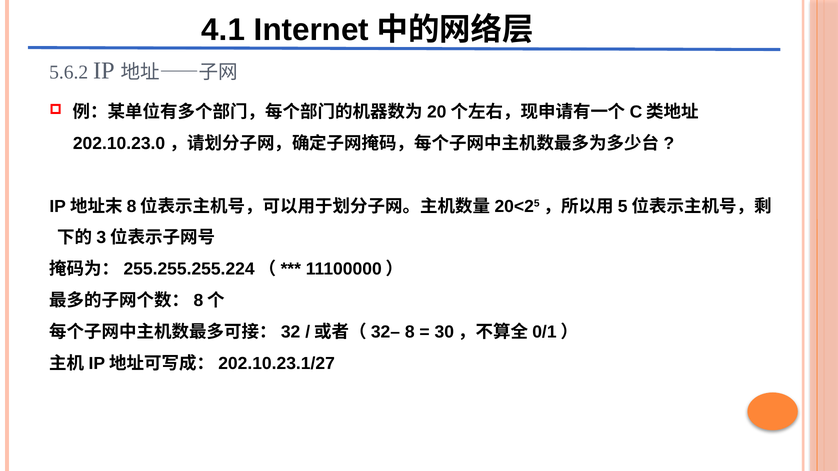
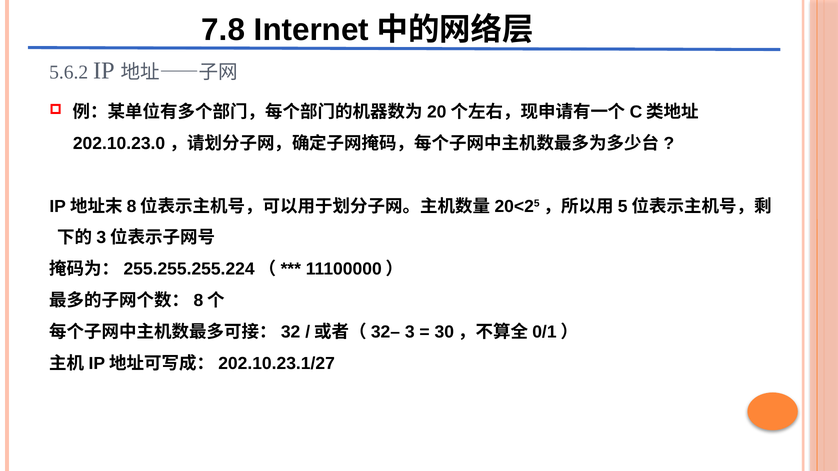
4.1: 4.1 -> 7.8 (223, 30)
8: 8 -> 3 (410, 332)
